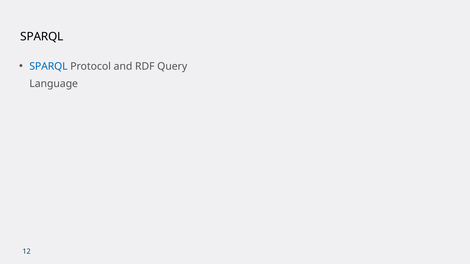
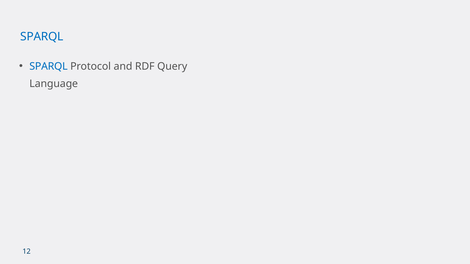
SPARQL colour: black -> blue (42, 37)
